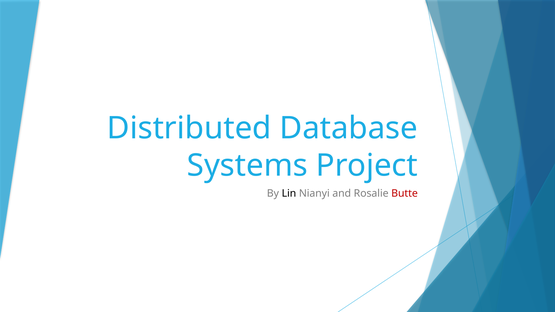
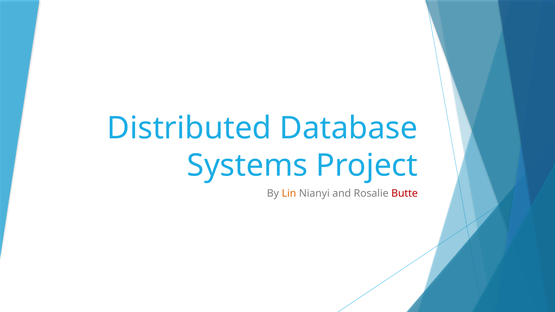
Lin colour: black -> orange (289, 193)
